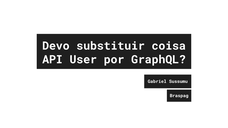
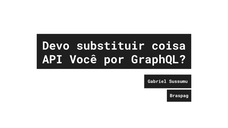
User: User -> Você (83, 60)
